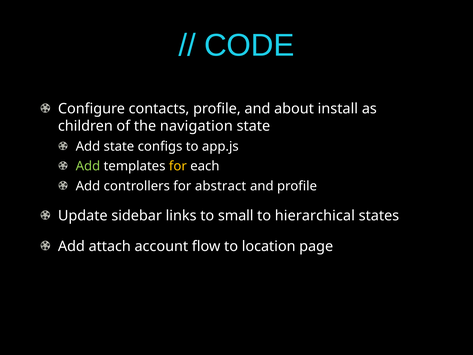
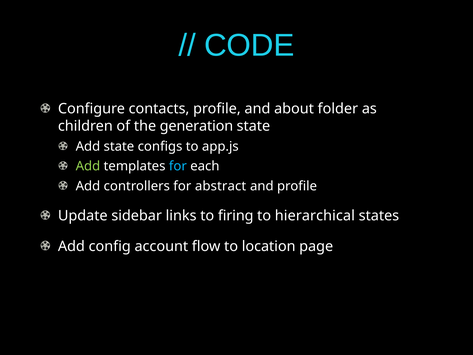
install: install -> folder (338, 109)
navigation: navigation -> generation (196, 126)
for colour: yellow -> light blue (178, 166)
small: small -> firing (236, 216)
attach: attach -> config (110, 246)
